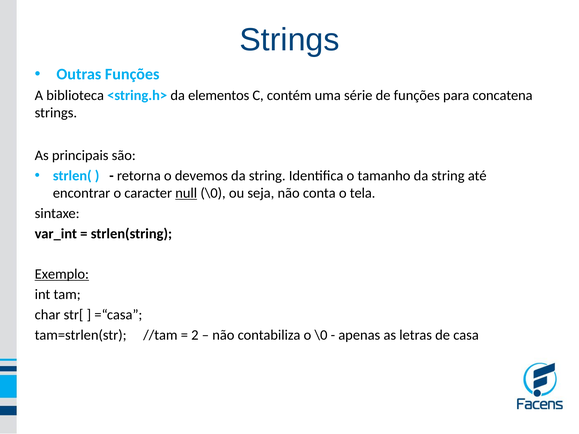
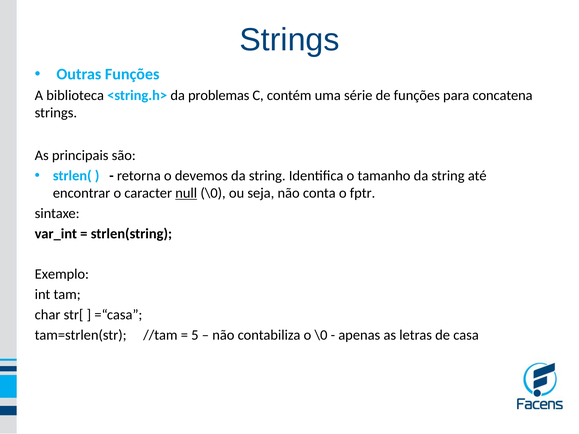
elementos: elementos -> problemas (219, 95)
tela: tela -> fptr (363, 193)
Exemplo underline: present -> none (62, 274)
2: 2 -> 5 (195, 335)
